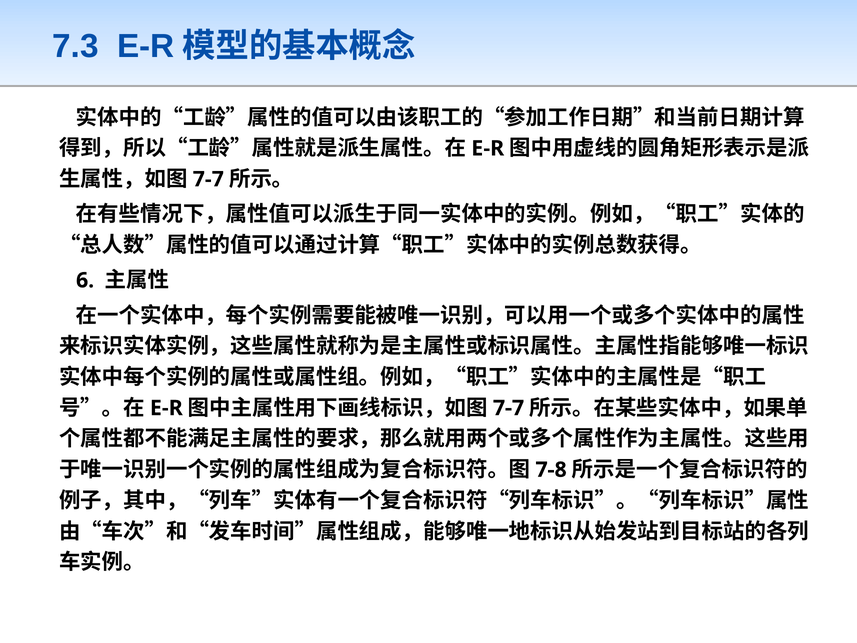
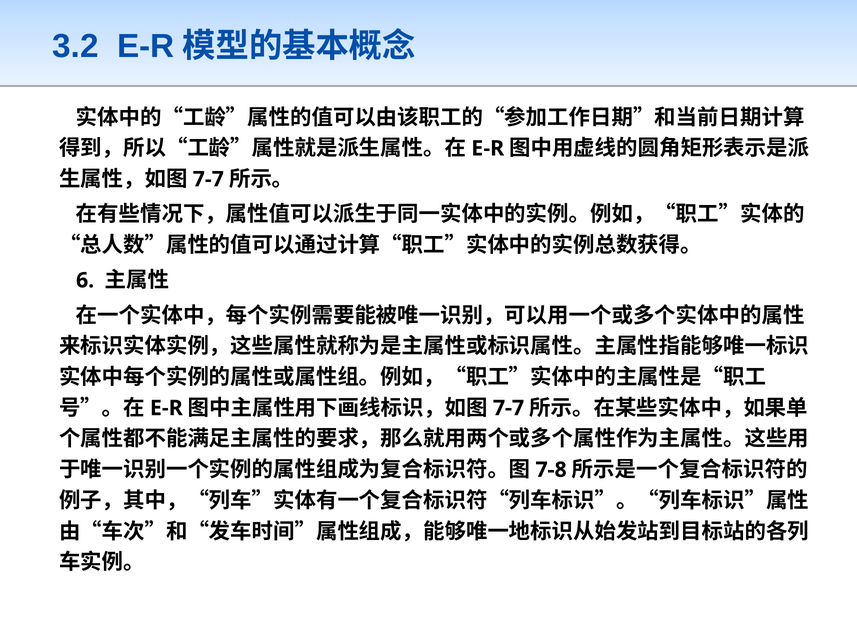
7.3: 7.3 -> 3.2 (76, 46)
